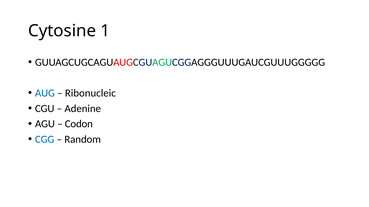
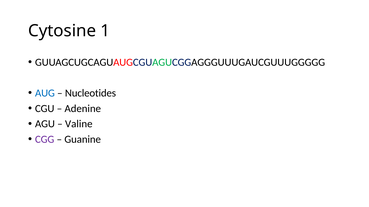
Ribonucleic: Ribonucleic -> Nucleotides (90, 93)
Codon: Codon -> Valine (79, 124)
CGG colour: blue -> purple (45, 140)
Random: Random -> Guanine (83, 140)
